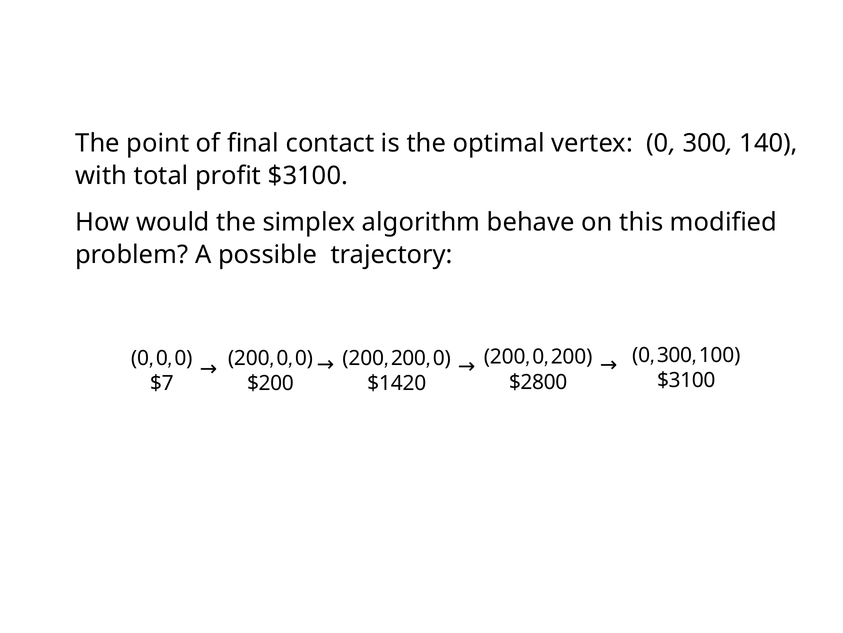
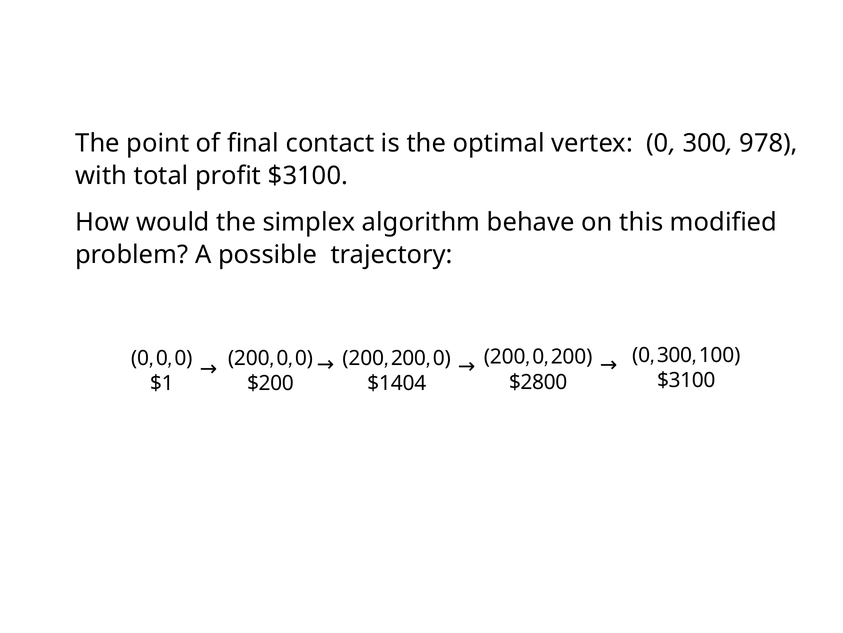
140: 140 -> 978 (769, 143)
$7: $7 -> $1 (162, 383)
$1420: $1420 -> $1404 (397, 383)
